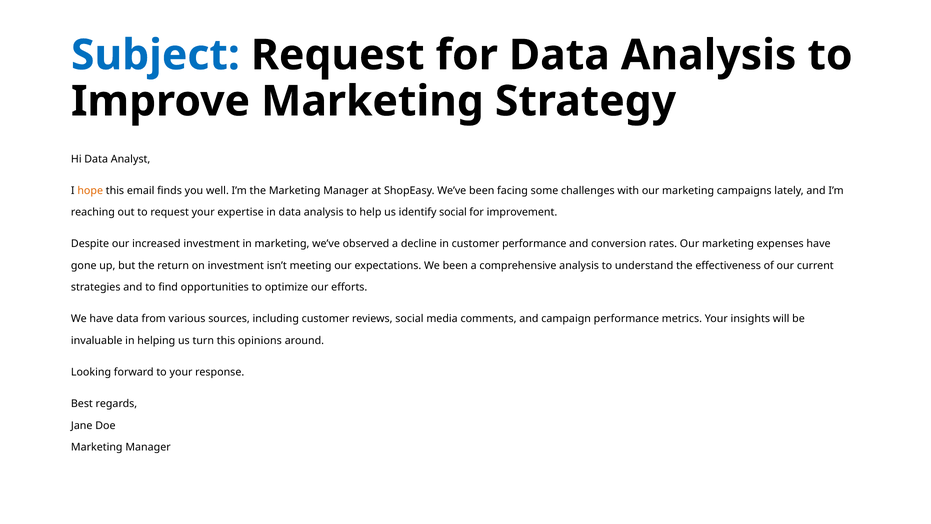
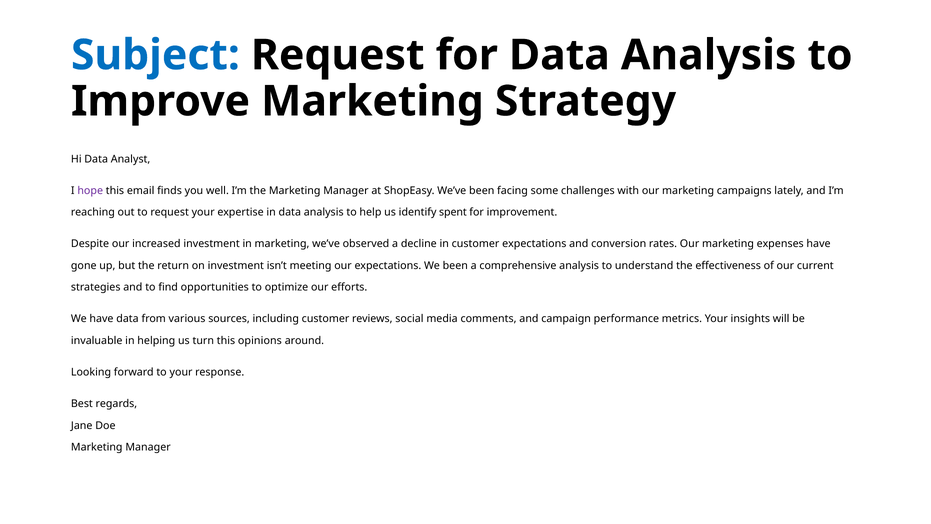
hope colour: orange -> purple (90, 190)
identify social: social -> spent (453, 212)
customer performance: performance -> expectations (534, 244)
